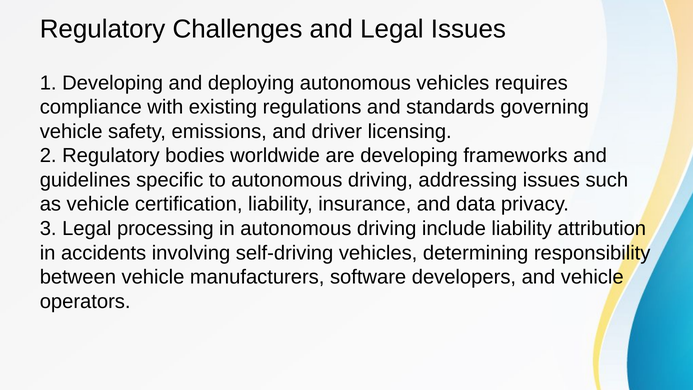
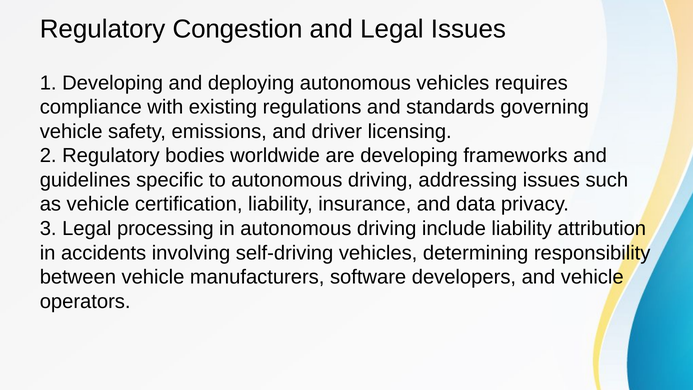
Challenges: Challenges -> Congestion (238, 29)
